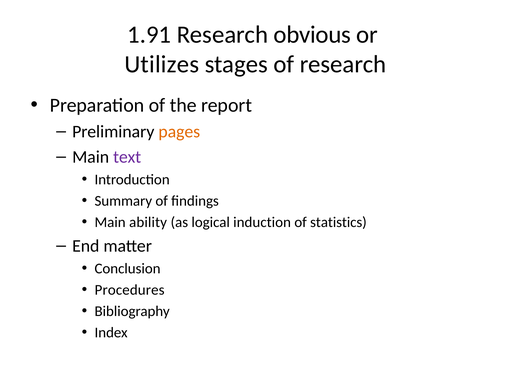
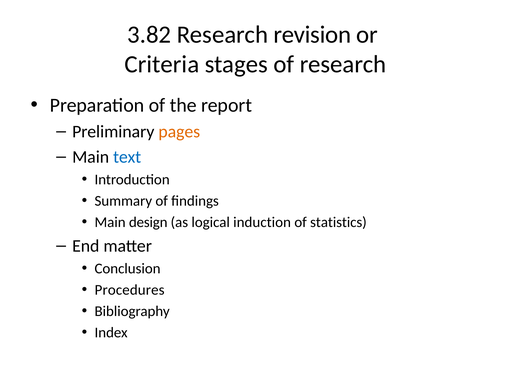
1.91: 1.91 -> 3.82 (149, 35)
obvious: obvious -> revision (312, 35)
Utilizes: Utilizes -> Criteria (162, 64)
text colour: purple -> blue (127, 157)
ability: ability -> design (148, 222)
